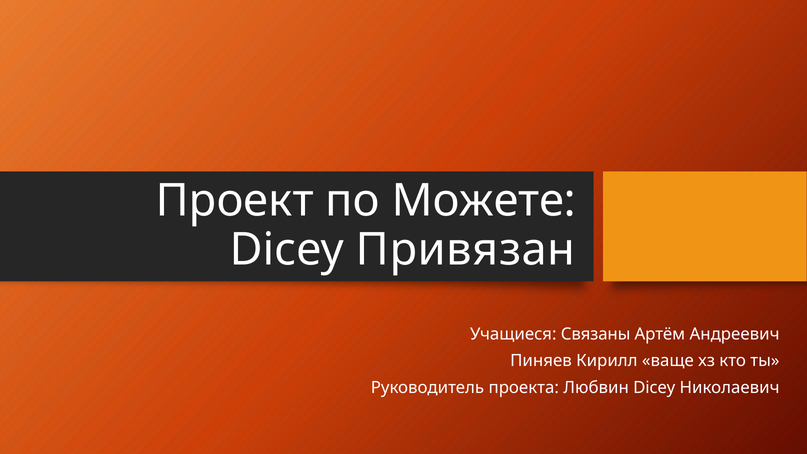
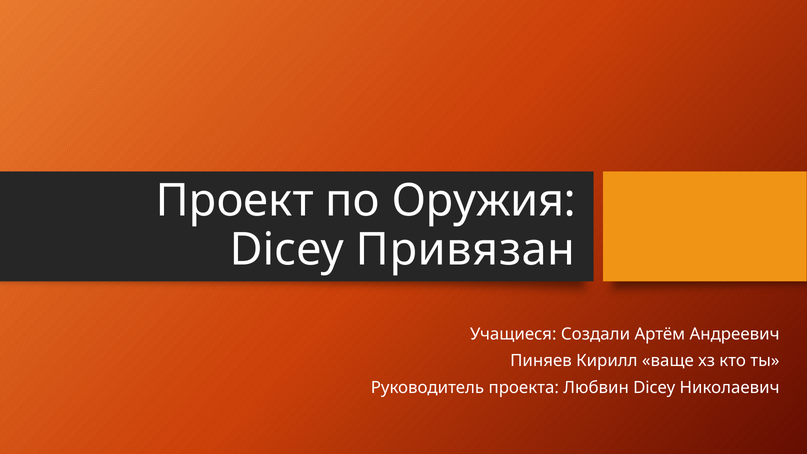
Можете: Можете -> Оружия (484, 201)
Связаны: Связаны -> Создали (595, 334)
